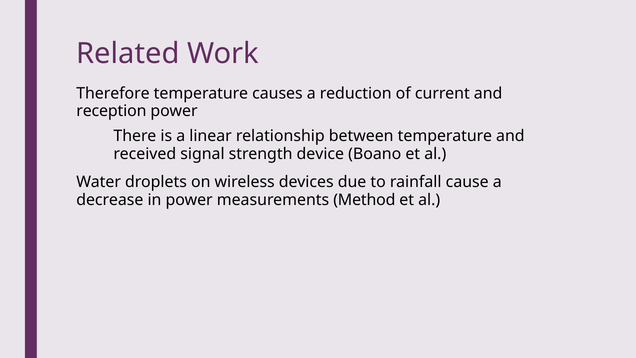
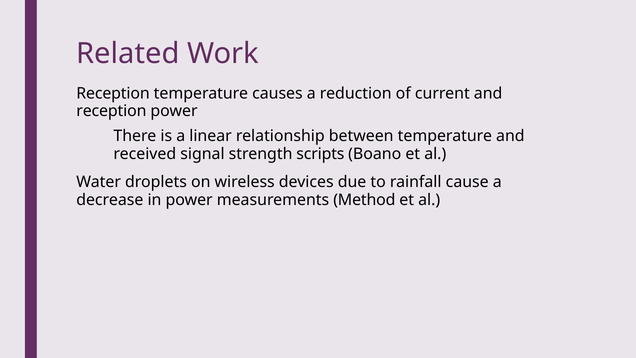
Therefore: Therefore -> Reception (113, 93)
device: device -> scripts (320, 154)
